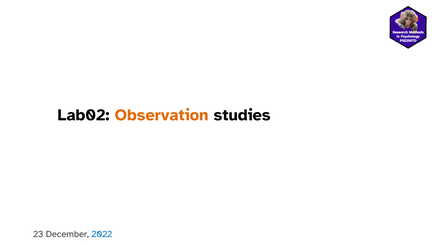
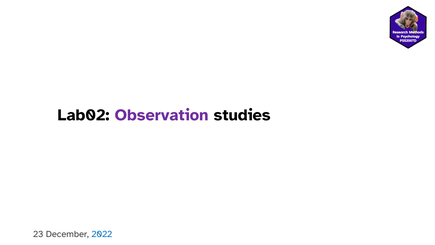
Observation colour: orange -> purple (162, 115)
